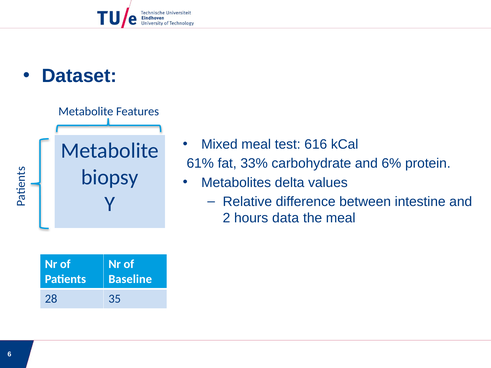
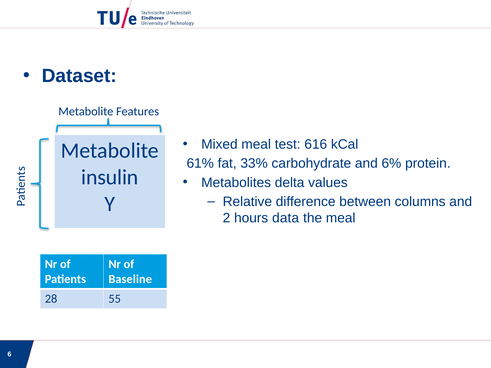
biopsy: biopsy -> insulin (110, 177)
intestine: intestine -> columns (420, 202)
35: 35 -> 55 (115, 299)
